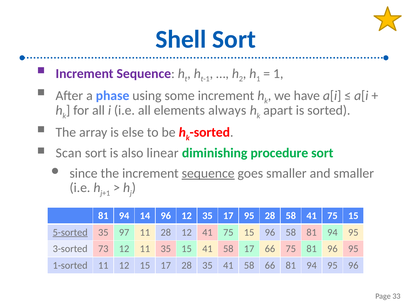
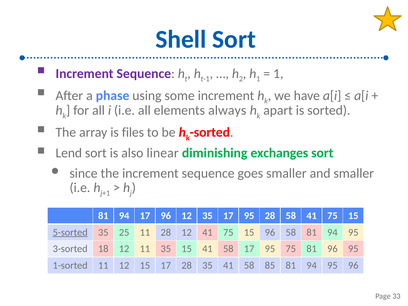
else: else -> files (133, 132)
Scan: Scan -> Lend (69, 153)
procedure: procedure -> exchanges (279, 153)
sequence underline: present -> none (208, 173)
94 14: 14 -> 17 (145, 216)
97: 97 -> 25 (124, 232)
73: 73 -> 18 (103, 249)
58 17 66: 66 -> 95 (270, 249)
58 66: 66 -> 85 (270, 265)
